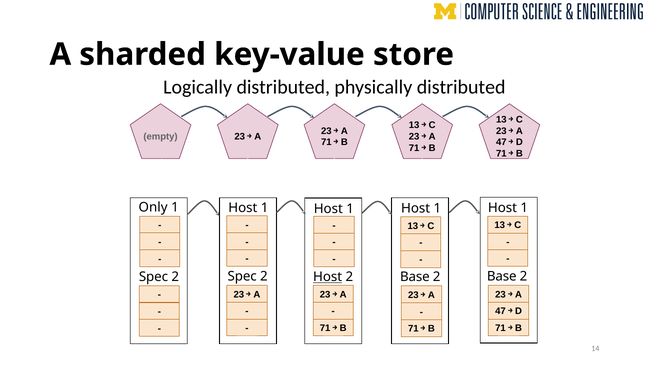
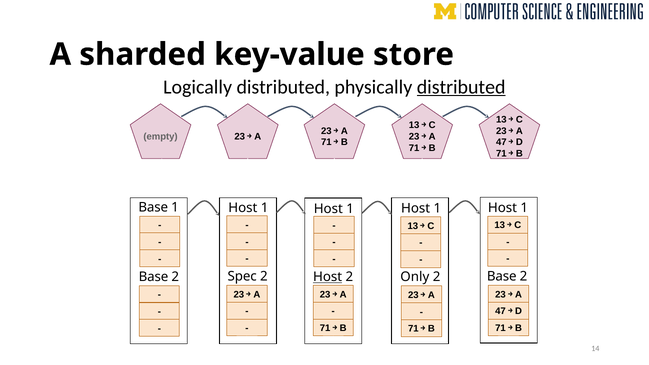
distributed underline: none -> present (461, 87)
Only: Only -> Base (153, 207)
Spec: Spec -> Base (153, 277)
Base: Base -> Only (415, 277)
